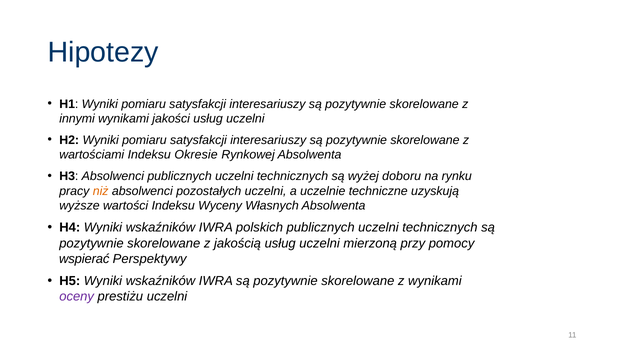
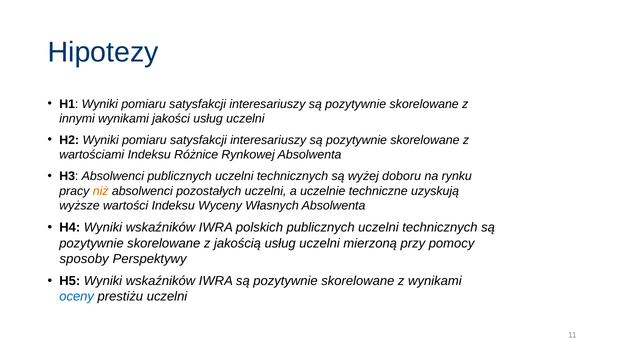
Okresie: Okresie -> Różnice (196, 155)
wspierać: wspierać -> sposoby (84, 259)
oceny colour: purple -> blue (77, 297)
